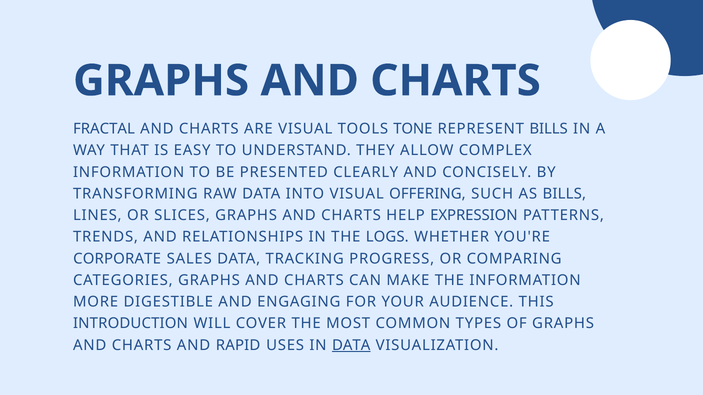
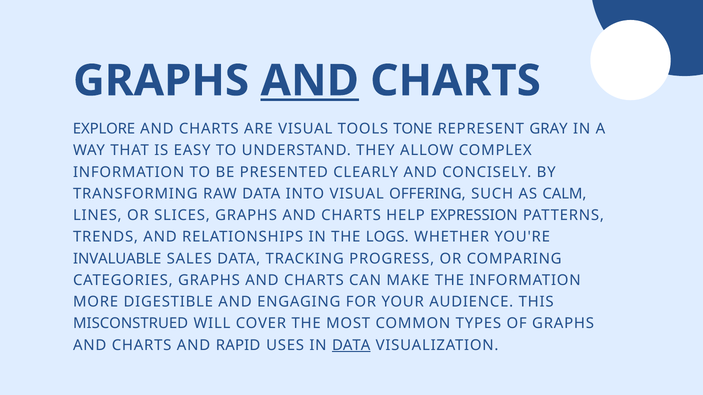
AND underline: none -> present (310, 81)
FRACTAL: FRACTAL -> EXPLORE (104, 129)
REPRESENT BILLS: BILLS -> GRAY (549, 129)
AS BILLS: BILLS -> CALM (564, 194)
CORPORATE: CORPORATE -> INVALUABLE (117, 259)
INTRODUCTION: INTRODUCTION -> MISCONSTRUED (131, 324)
